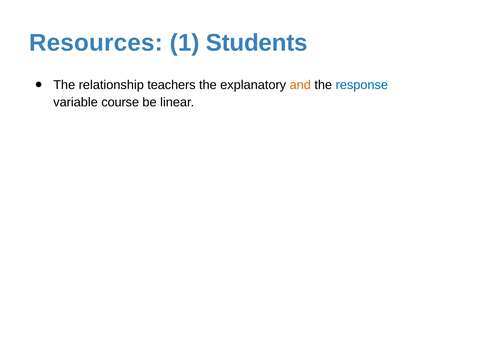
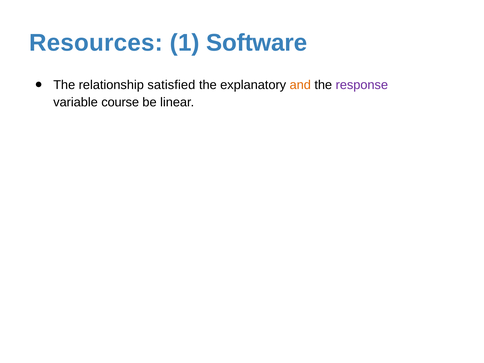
Students: Students -> Software (257, 43)
teachers: teachers -> satisfied (171, 85)
response colour: blue -> purple (362, 85)
